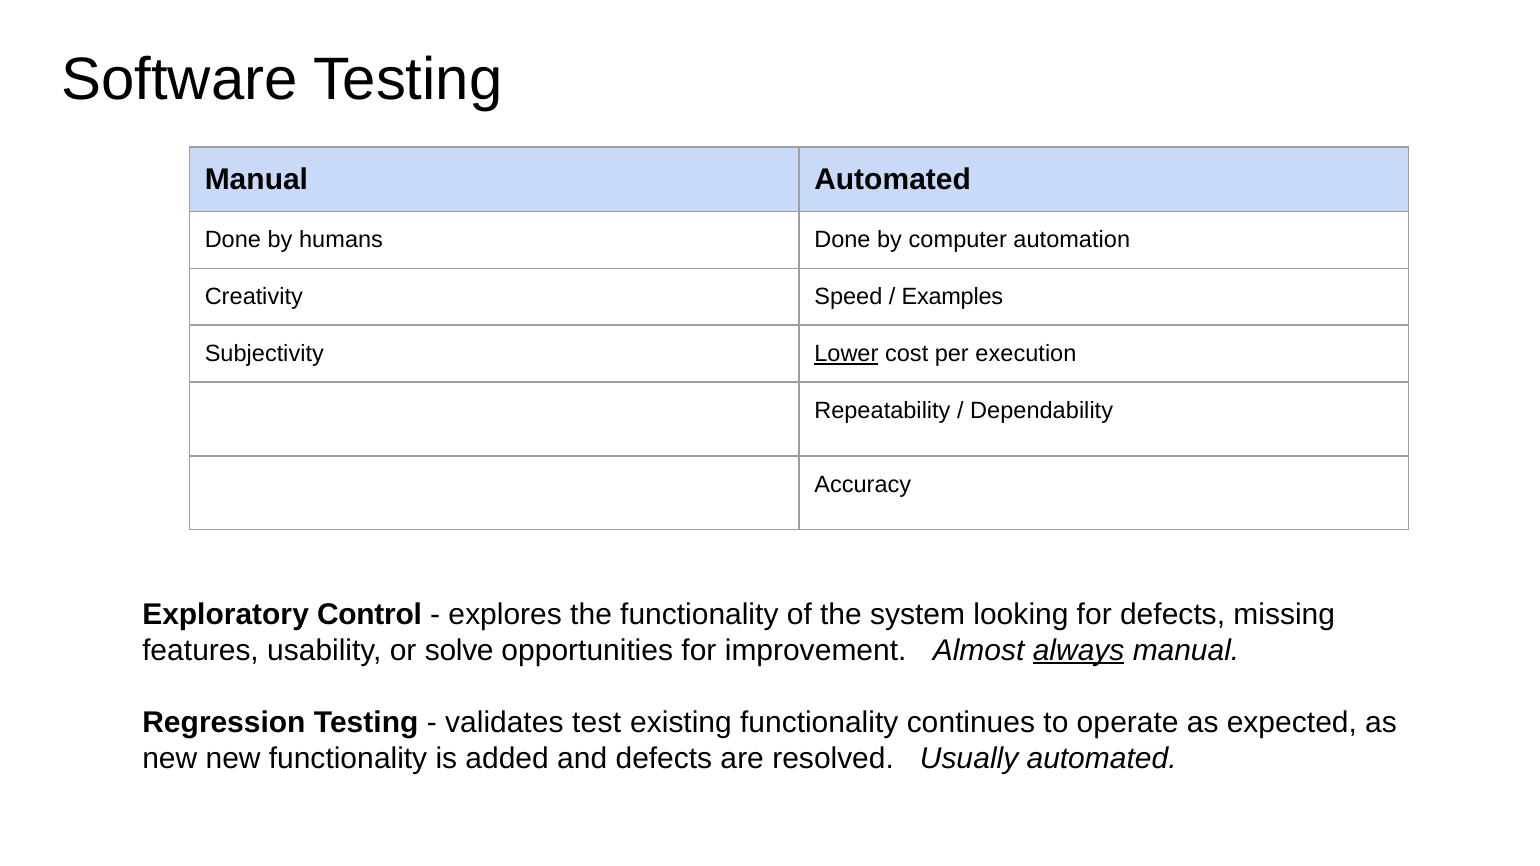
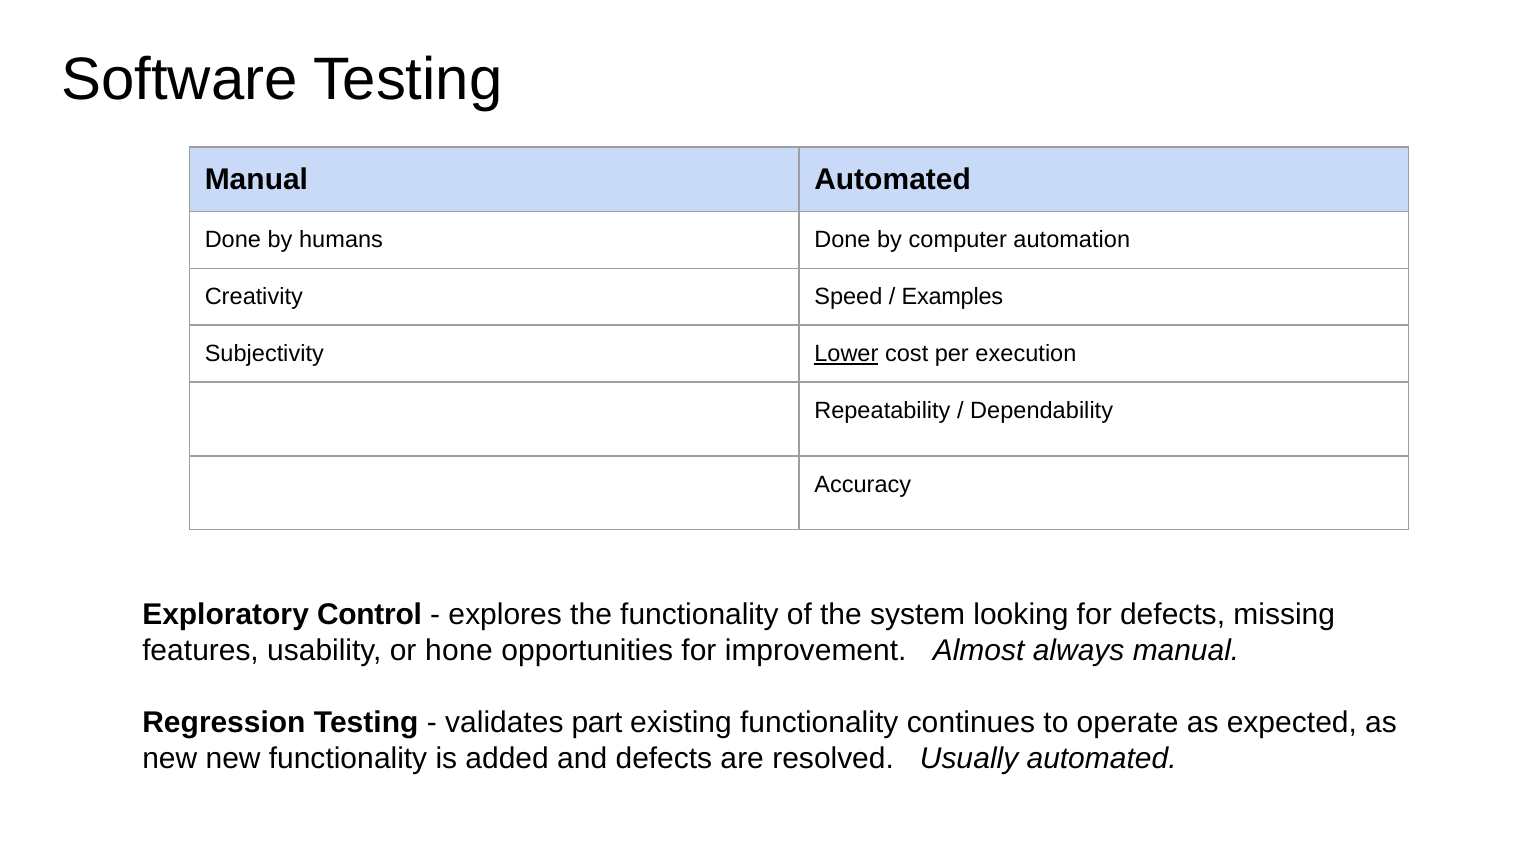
solve: solve -> hone (459, 651)
always underline: present -> none (1079, 651)
test: test -> part (597, 723)
